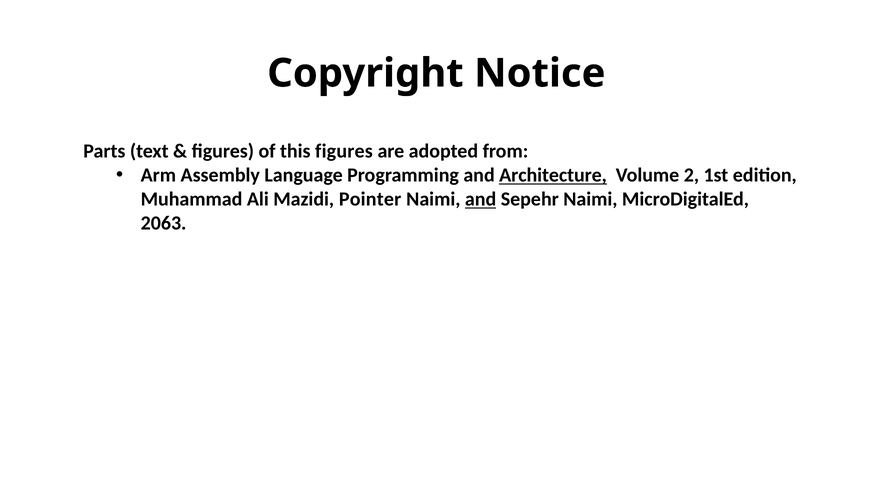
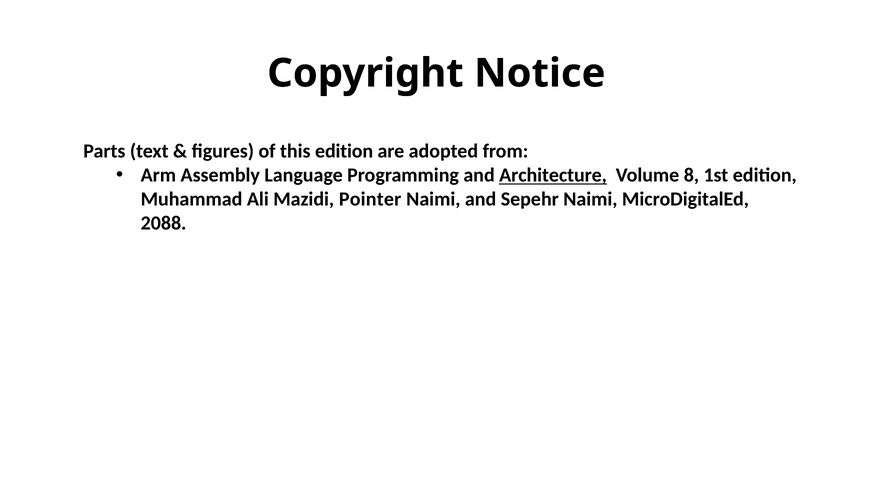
this figures: figures -> edition (344, 151)
Volume 2: 2 -> 8 (691, 175)
and underline: present -> none (481, 199)
2063: 2063 -> 2088 (164, 223)
